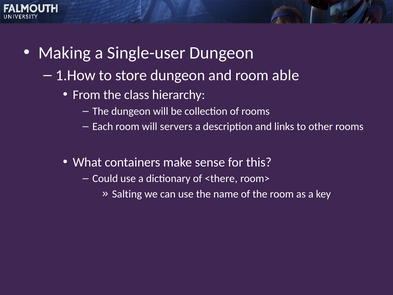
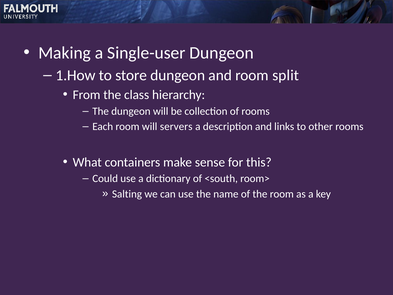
able: able -> split (286, 75)
<there: <there -> <south (221, 178)
